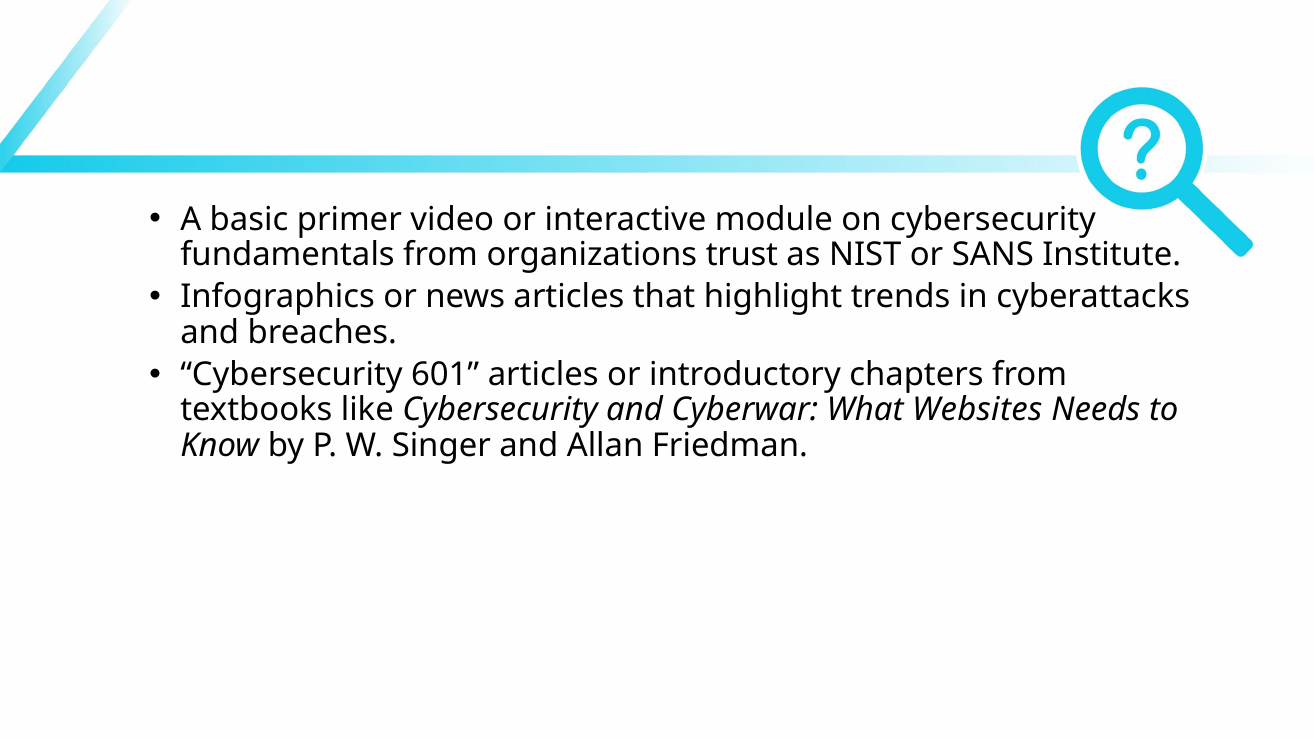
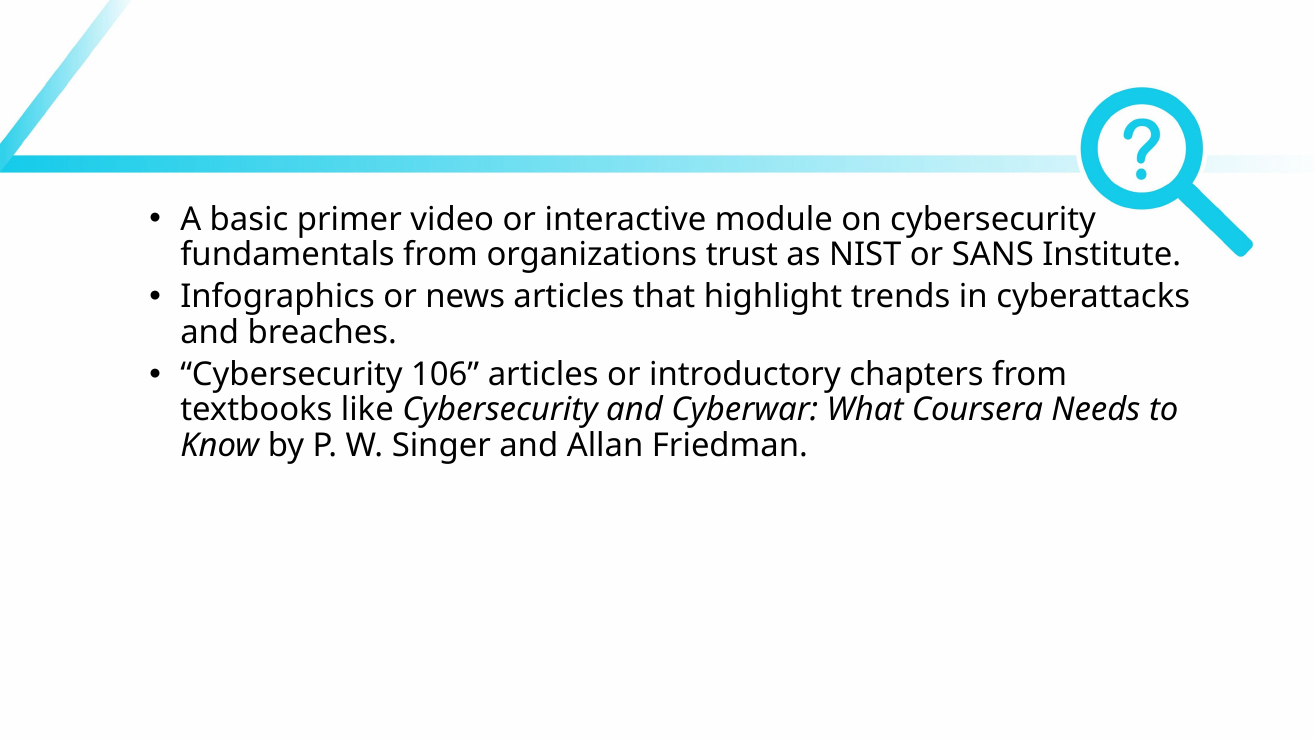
601: 601 -> 106 (445, 375)
Websites: Websites -> Coursera (977, 410)
